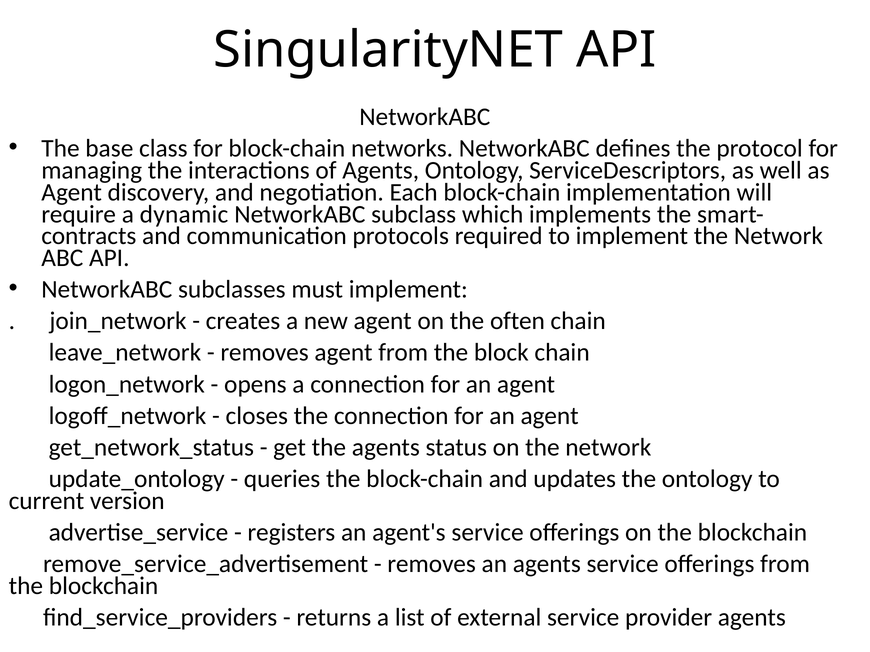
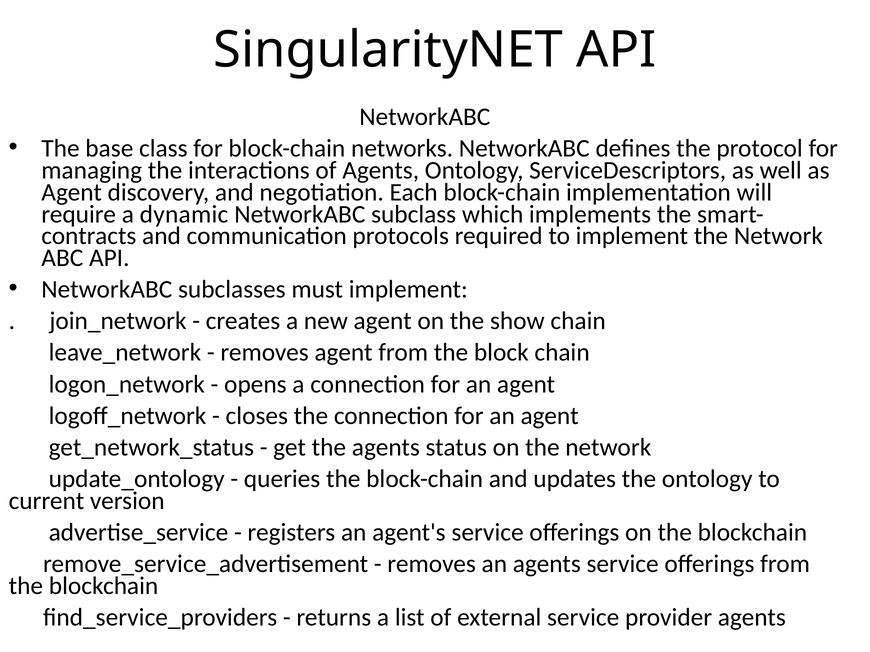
often: often -> show (517, 321)
